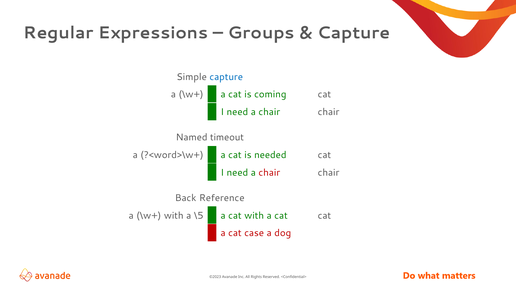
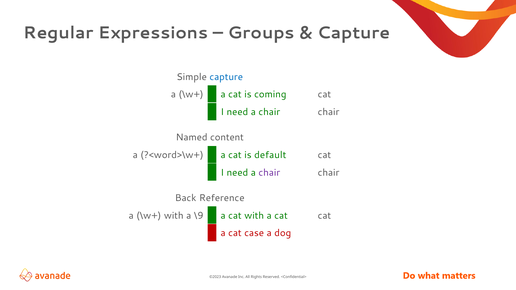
timeout: timeout -> content (227, 138)
needed: needed -> default (270, 155)
chair colour: red -> purple (269, 173)
\5: \5 -> \9 (199, 216)
